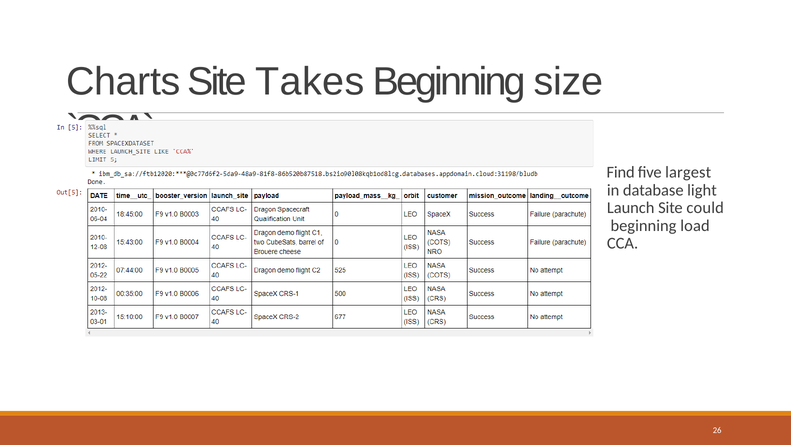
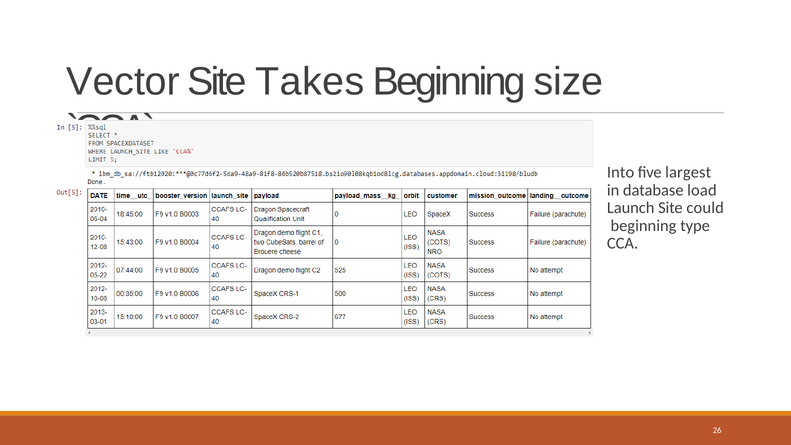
Charts: Charts -> Vector (123, 82)
Find: Find -> Into (621, 172)
light: light -> load (702, 190)
load: load -> type (695, 226)
